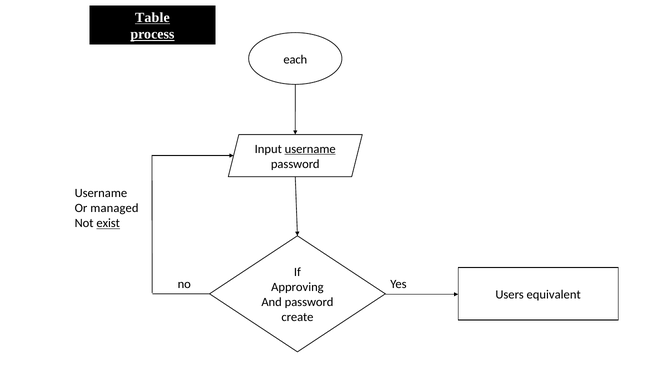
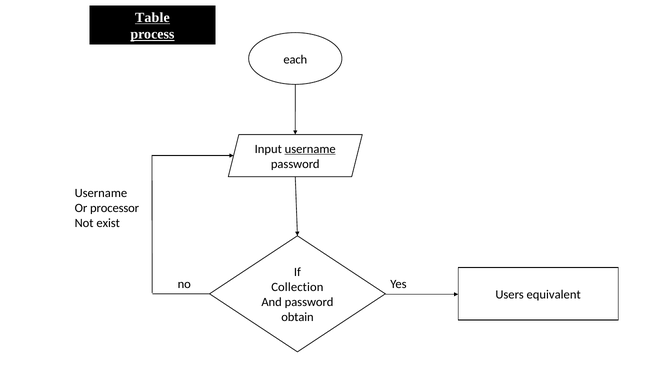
managed: managed -> processor (115, 208)
exist underline: present -> none (108, 223)
Approving: Approving -> Collection (297, 287)
create: create -> obtain (297, 318)
